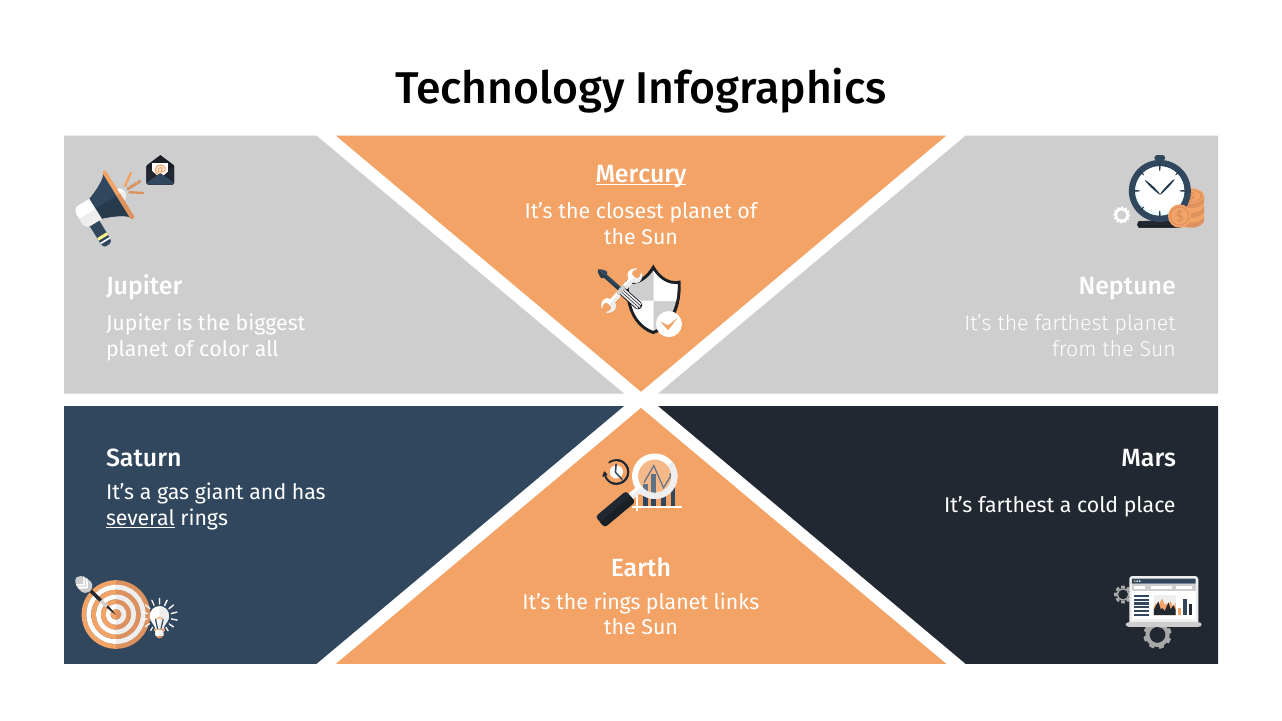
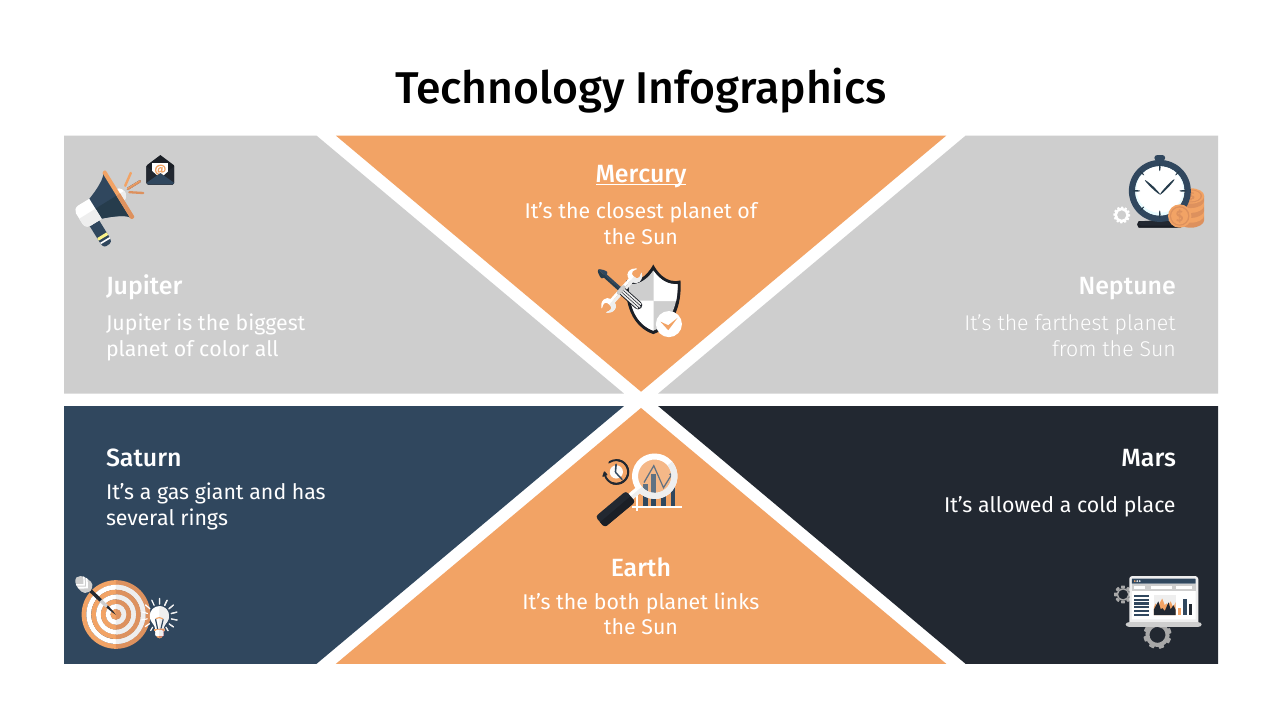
It’s farthest: farthest -> allowed (1016, 506)
several underline: present -> none (140, 518)
the rings: rings -> both (617, 602)
